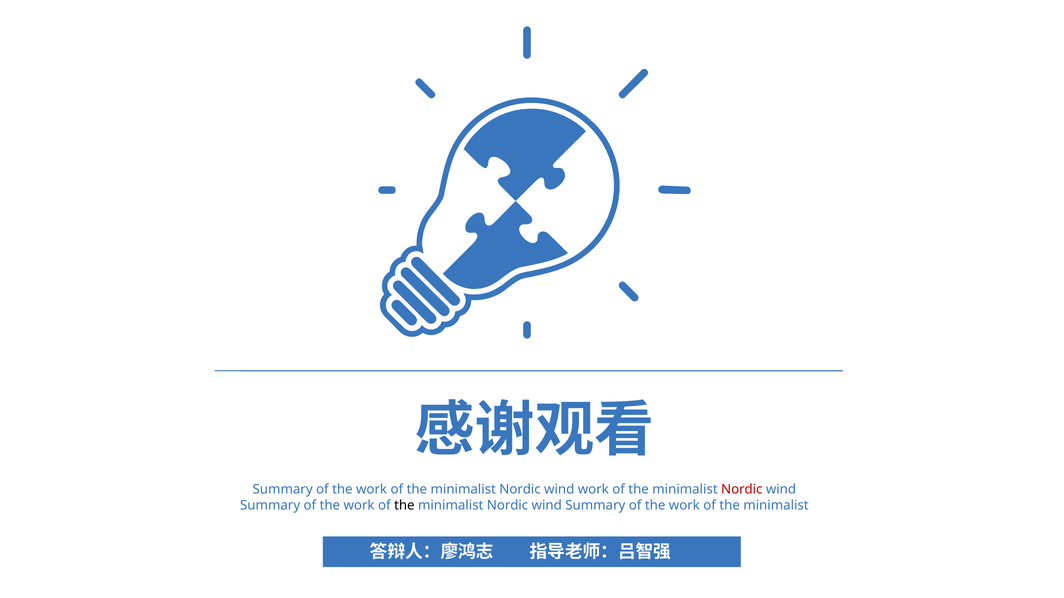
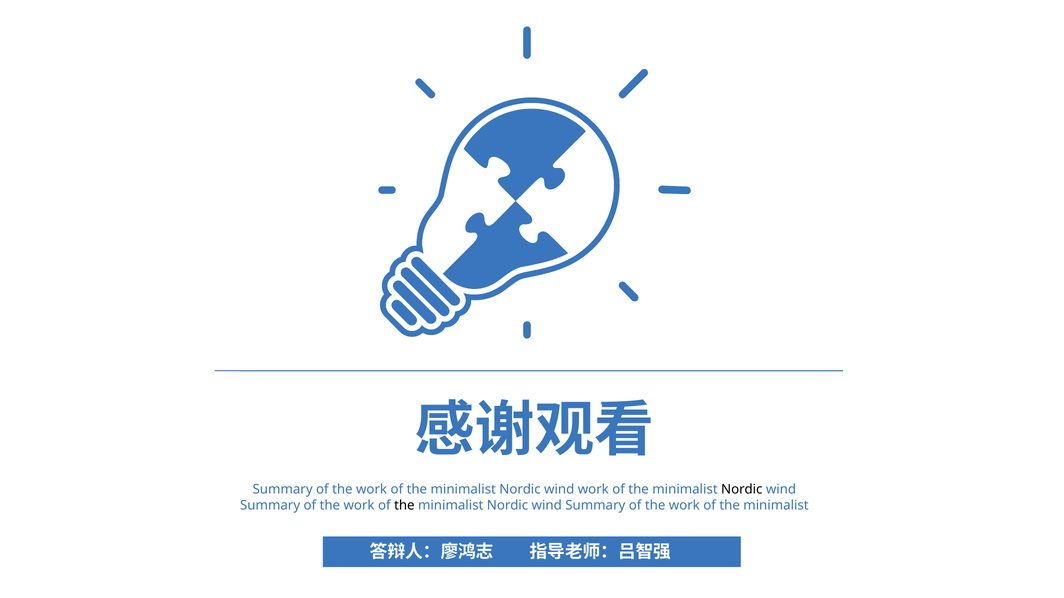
Nordic colour: red -> black (742, 490)
